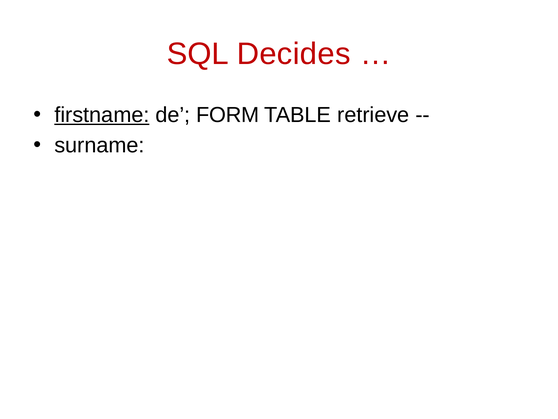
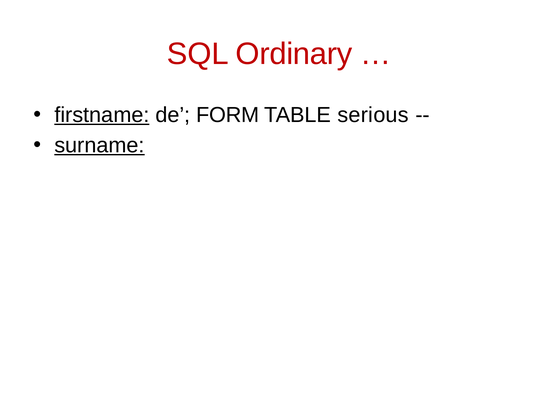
Decides: Decides -> Ordinary (294, 54)
retrieve: retrieve -> serious (373, 115)
surname underline: none -> present (100, 145)
